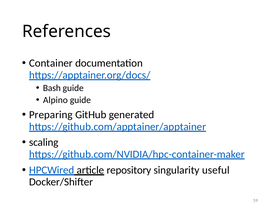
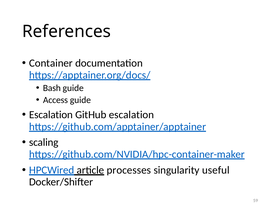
Alpino: Alpino -> Access (55, 100)
Preparing: Preparing -> Escalation (51, 115)
GitHub generated: generated -> escalation (131, 115)
repository: repository -> processes (129, 170)
